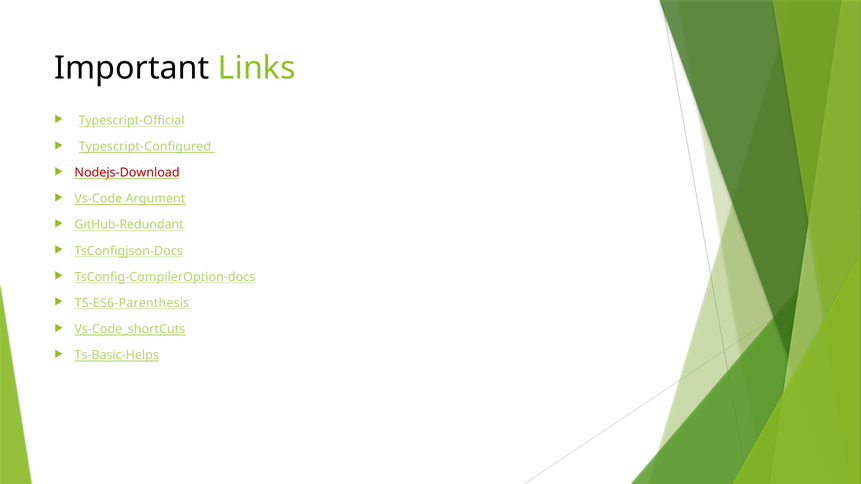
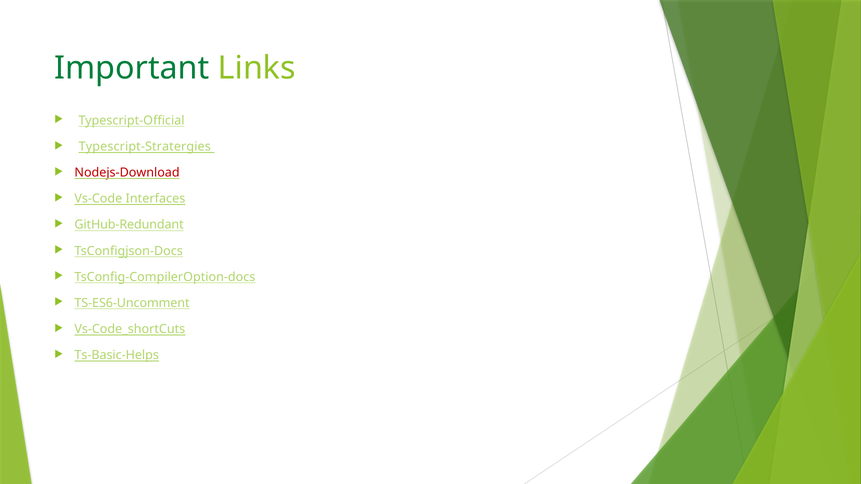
Important colour: black -> green (132, 68)
Typescript-Configured: Typescript-Configured -> Typescript-Stratergies (145, 147)
Argument: Argument -> Interfaces (155, 199)
TS-ES6-Parenthesis: TS-ES6-Parenthesis -> TS-ES6-Uncomment (132, 303)
